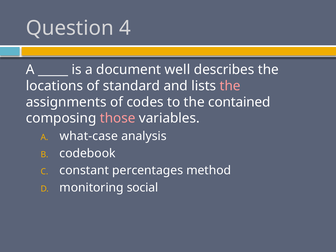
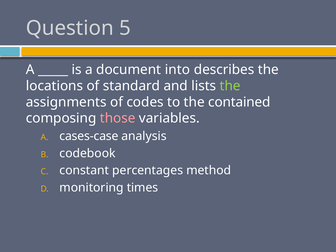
4: 4 -> 5 (125, 28)
well: well -> into (177, 70)
the colour: pink -> light green (230, 86)
what-case: what-case -> cases-case (89, 136)
social: social -> times (142, 188)
